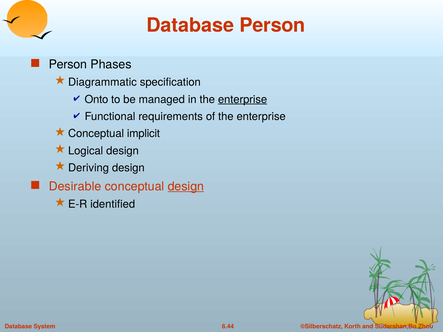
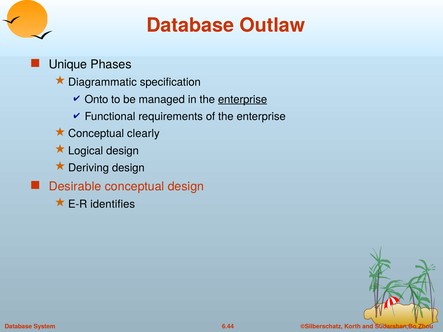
Database Person: Person -> Outlaw (272, 25)
Person: Person -> Unique (68, 64)
implicit: implicit -> clearly (143, 134)
design underline: present -> none (186, 187)
identified: identified -> identifies (113, 204)
